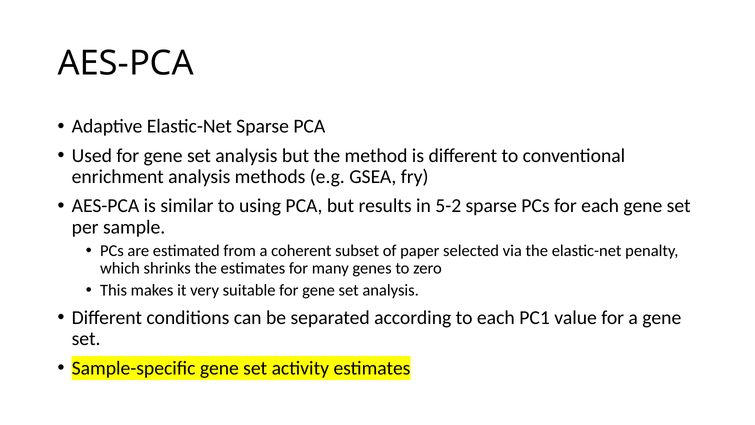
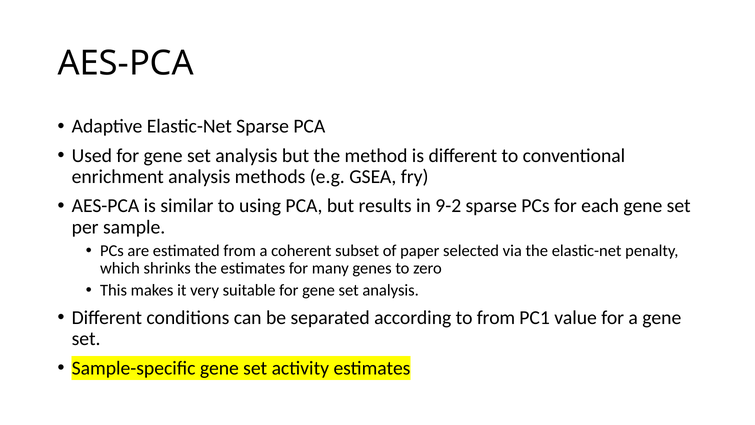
5-2: 5-2 -> 9-2 (448, 206)
to each: each -> from (496, 317)
